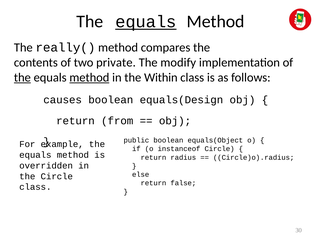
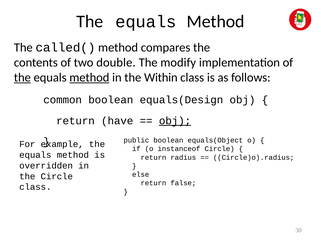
equals underline: present -> none (146, 22)
really(: really( -> called( (65, 47)
private: private -> double (116, 62)
causes: causes -> common (63, 100)
from: from -> have (117, 121)
obj underline: none -> present (175, 121)
